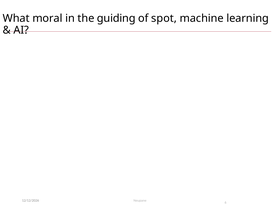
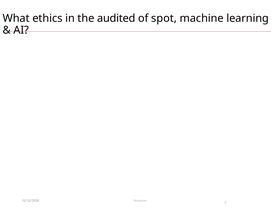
moral: moral -> ethics (47, 18)
guiding: guiding -> audited (116, 18)
